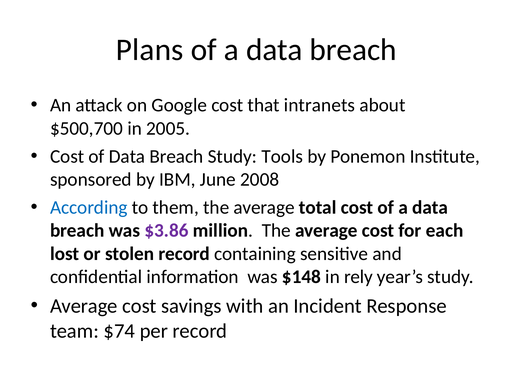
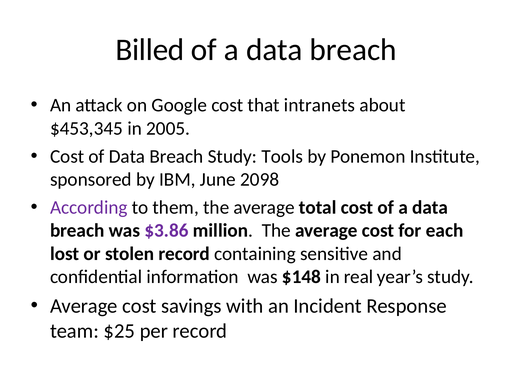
Plans: Plans -> Billed (150, 50)
$500,700: $500,700 -> $453,345 (87, 128)
2008: 2008 -> 2098 (260, 179)
According colour: blue -> purple (89, 207)
rely: rely -> real (358, 277)
$74: $74 -> $25 (119, 331)
